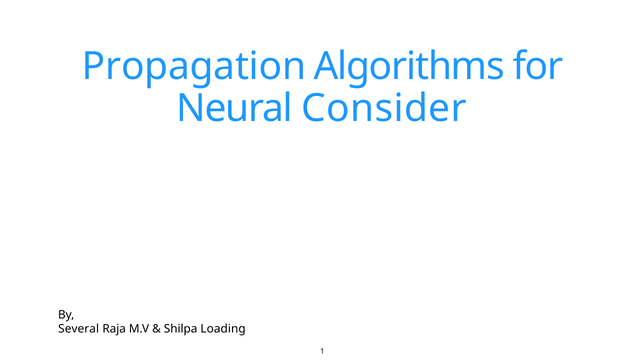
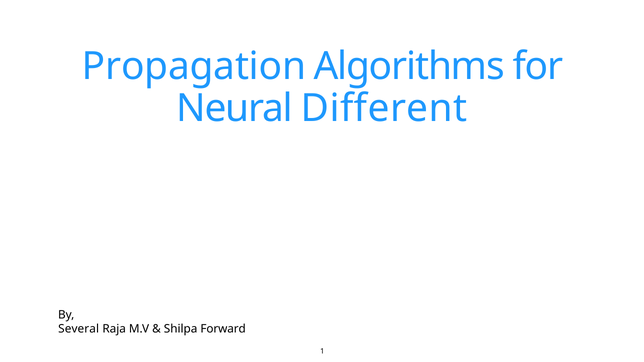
Consider: Consider -> Different (384, 108)
Loading: Loading -> Forward (223, 329)
